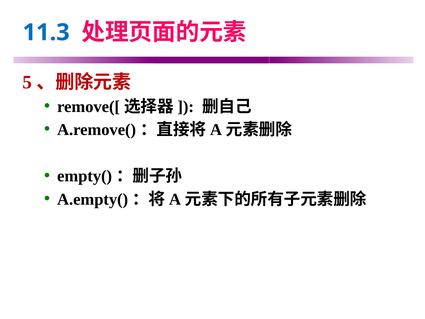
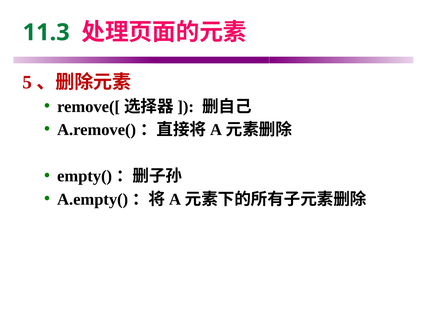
11.3 colour: blue -> green (46, 32)
